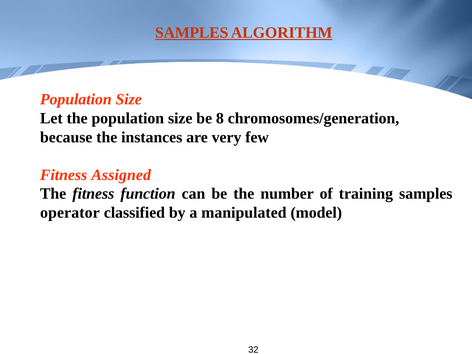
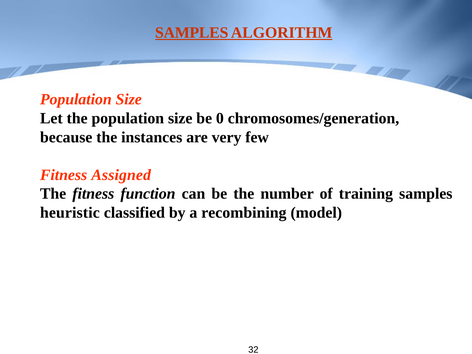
8: 8 -> 0 (220, 118)
operator: operator -> heuristic (70, 213)
manipulated: manipulated -> recombining (244, 213)
